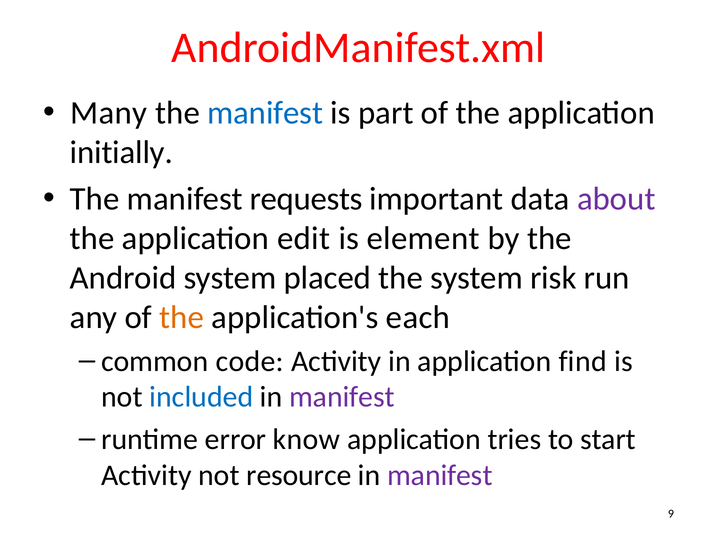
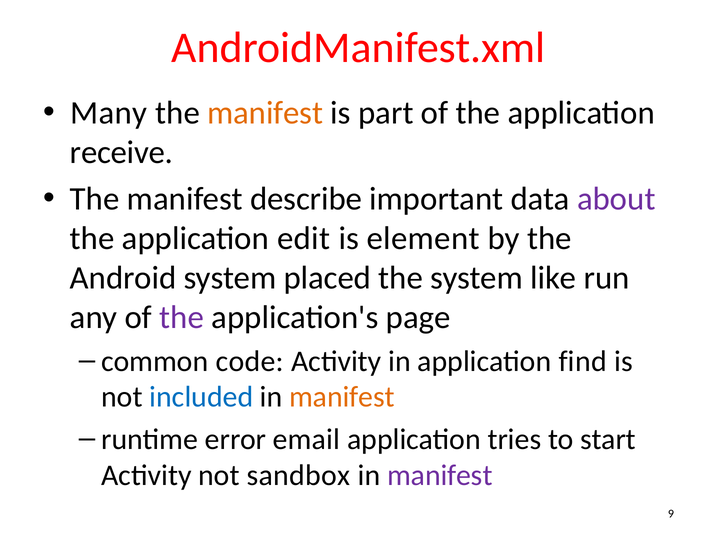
manifest colour: blue -> orange (265, 113)
initially: initially -> receive (121, 152)
requests: requests -> describe (306, 199)
risk: risk -> like (553, 278)
the colour: orange -> purple (182, 317)
each: each -> page (418, 317)
manifest colour: purple -> orange (342, 397)
know: know -> email (307, 439)
resource: resource -> sandbox (299, 475)
